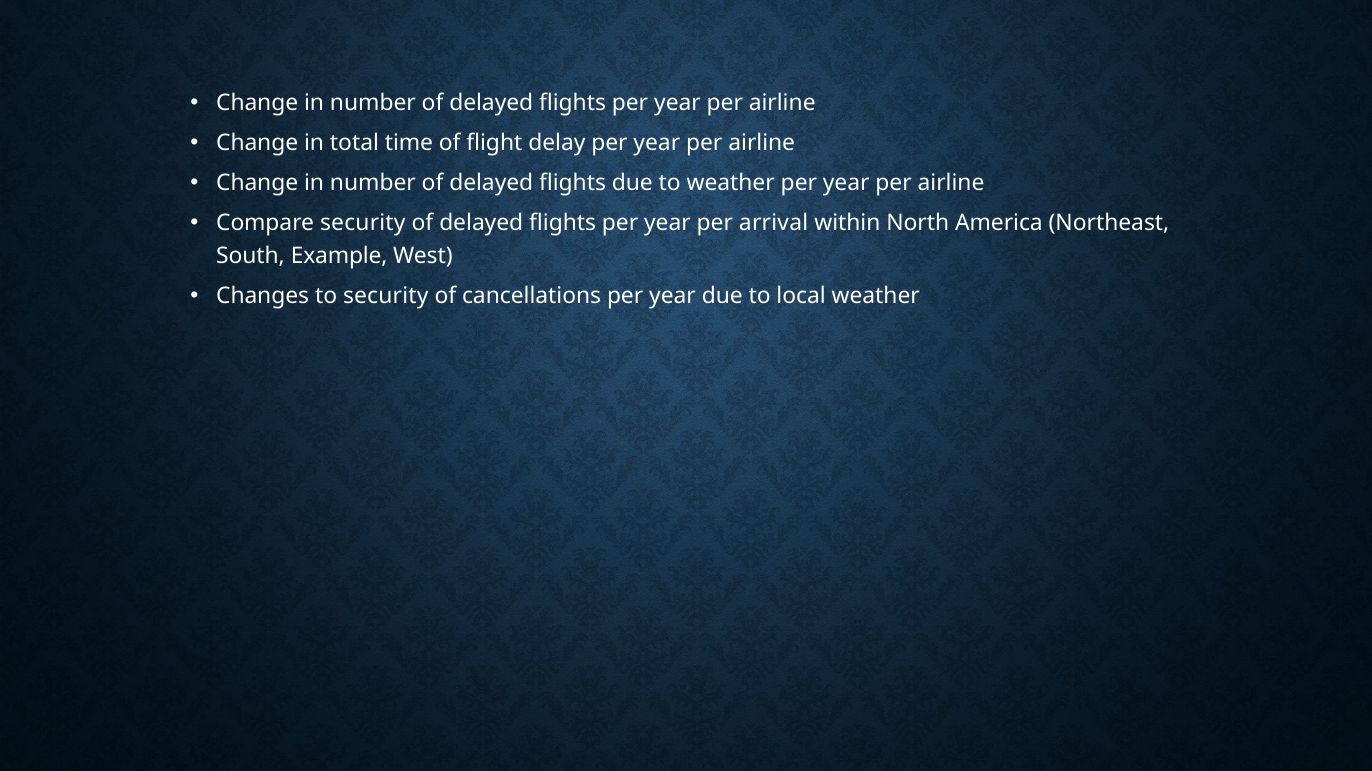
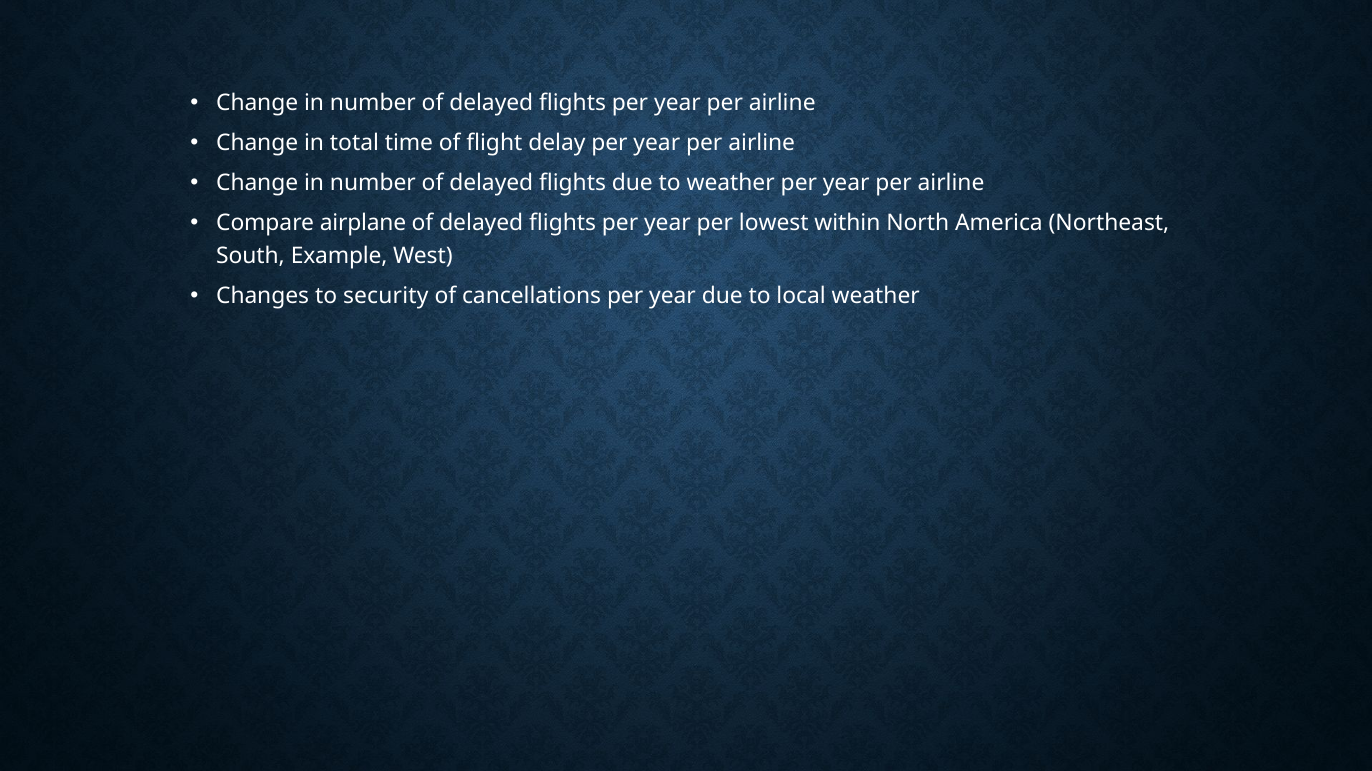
Compare security: security -> airplane (363, 223)
arrival: arrival -> lowest (774, 223)
